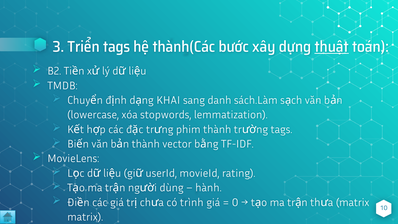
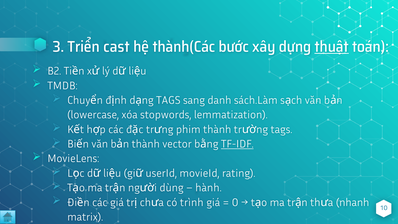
Triển tags: tags -> cast (117, 47)
KHAI: KHAI -> TAGS (168, 100)
TF-IDF underline: none -> present (237, 144)
matrix: matrix -> nhanh (353, 202)
